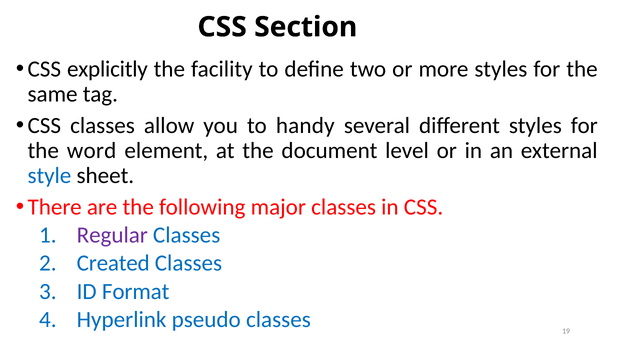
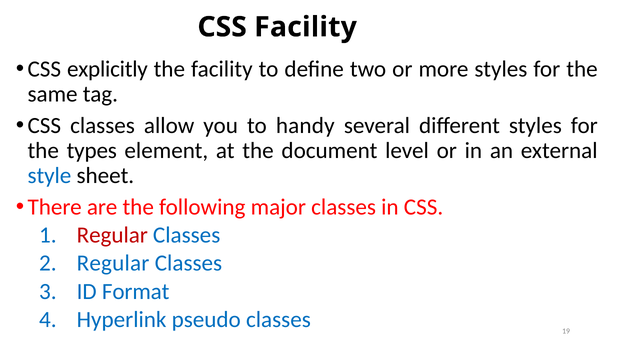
CSS Section: Section -> Facility (306, 27)
word: word -> types (92, 150)
Regular colour: purple -> red (112, 235)
Created: Created -> Regular (113, 263)
